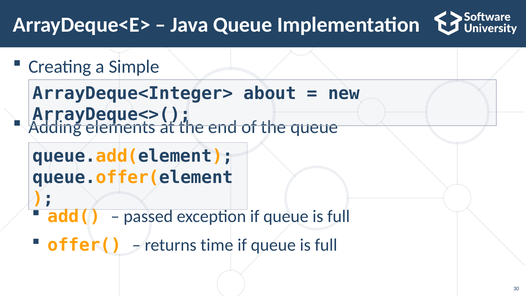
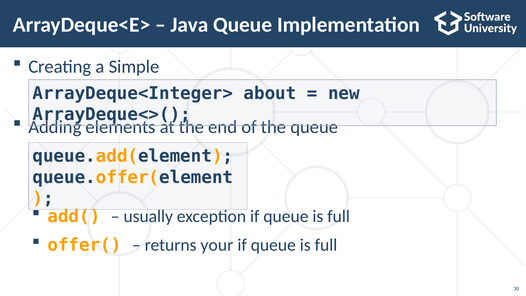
passed: passed -> usually (148, 216)
time: time -> your (217, 245)
